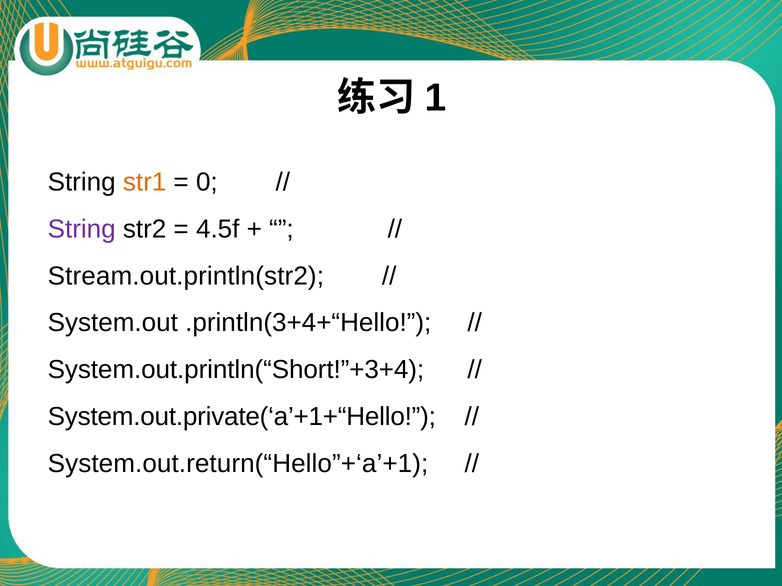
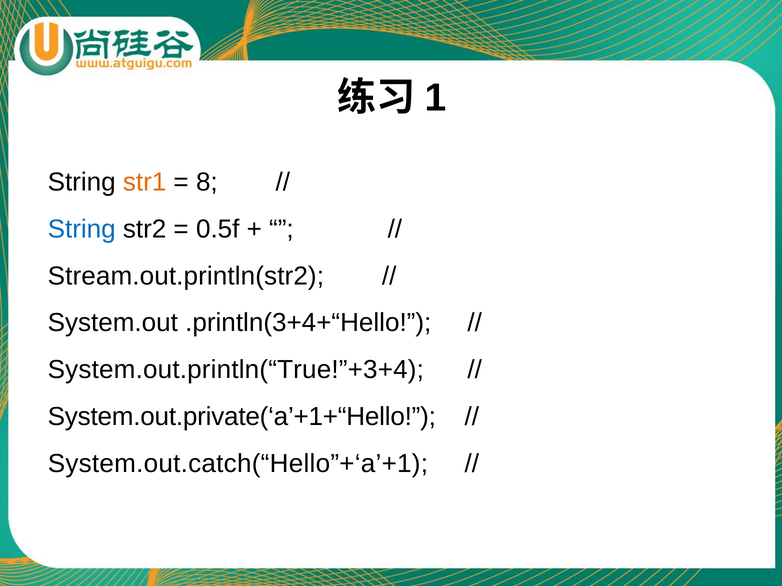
0: 0 -> 8 (207, 182)
String colour: purple -> blue (82, 229)
4.5f: 4.5f -> 0.5f (218, 229)
System.out.println(“Short!”+3+4: System.out.println(“Short!”+3+4 -> System.out.println(“True!”+3+4 (236, 370)
System.out.return(“Hello”+‘a’+1: System.out.return(“Hello”+‘a’+1 -> System.out.catch(“Hello”+‘a’+1 (238, 464)
